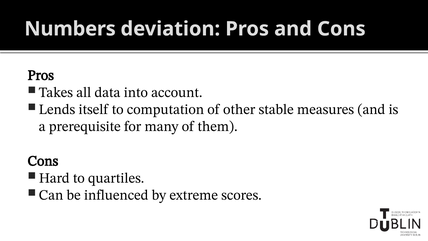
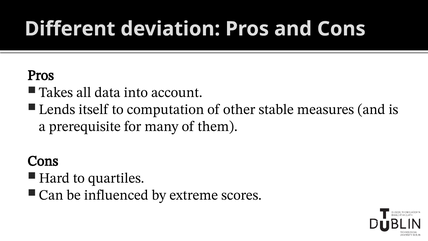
Numbers: Numbers -> Different (70, 29)
